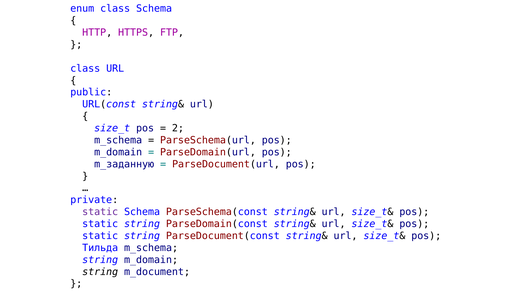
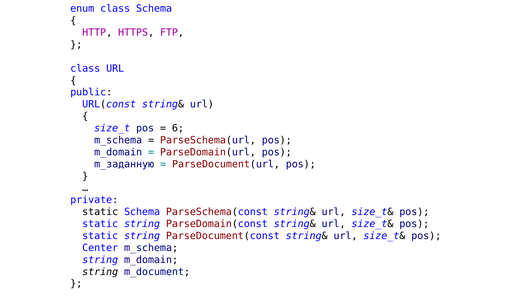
2: 2 -> 6 (178, 128)
static colour: purple -> black (100, 212)
Тильда: Тильда -> Center (100, 248)
